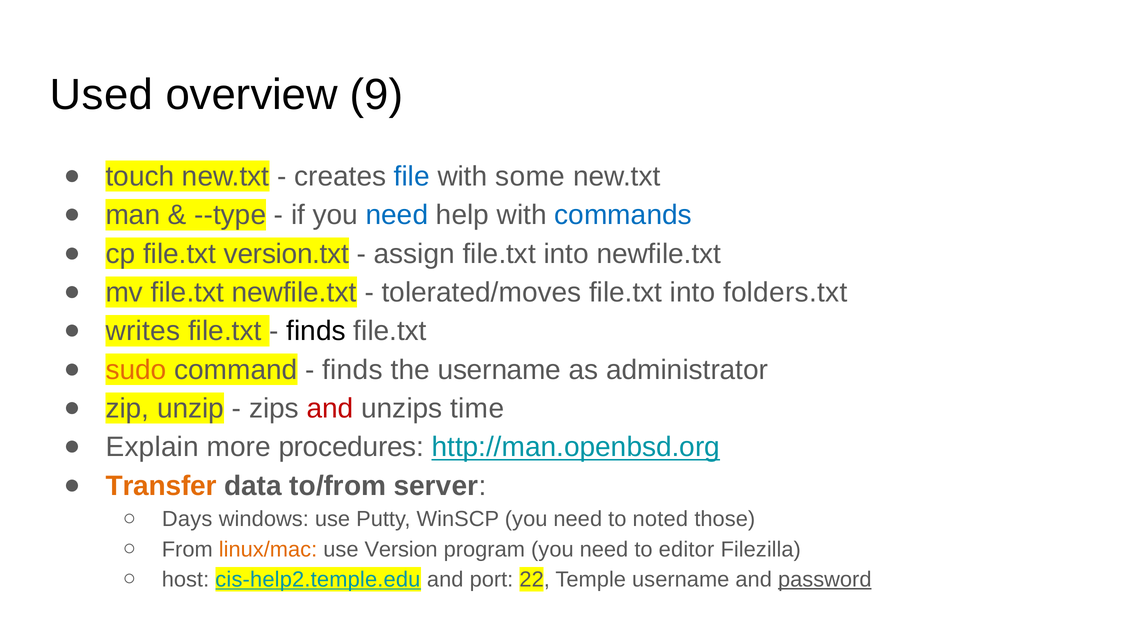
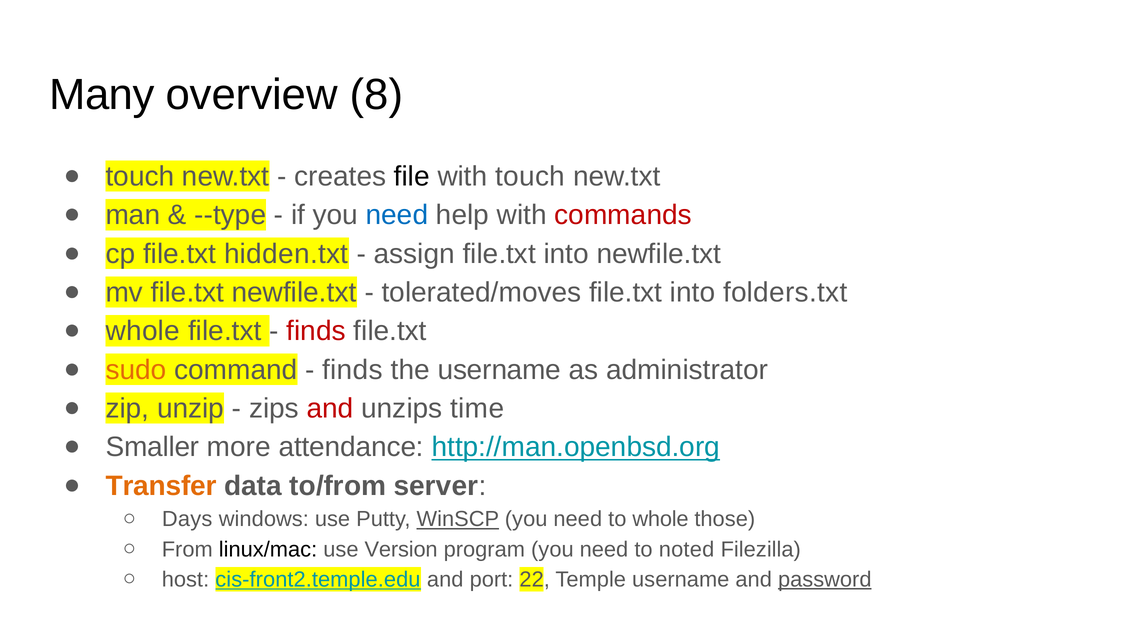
Used: Used -> Many (102, 95)
9: 9 -> 8 (376, 95)
file colour: blue -> black (412, 177)
with some: some -> touch (530, 177)
commands colour: blue -> red (623, 215)
version.txt: version.txt -> hidden.txt (286, 254)
writes: writes -> whole (143, 332)
finds colour: black -> red (316, 332)
Explain: Explain -> Smaller (153, 448)
procedures: procedures -> attendance (351, 448)
WinSCP underline: none -> present (458, 520)
to noted: noted -> whole (661, 520)
linux/mac colour: orange -> black (268, 550)
editor: editor -> noted (687, 550)
cis-help2.temple.edu: cis-help2.temple.edu -> cis-front2.temple.edu (318, 580)
